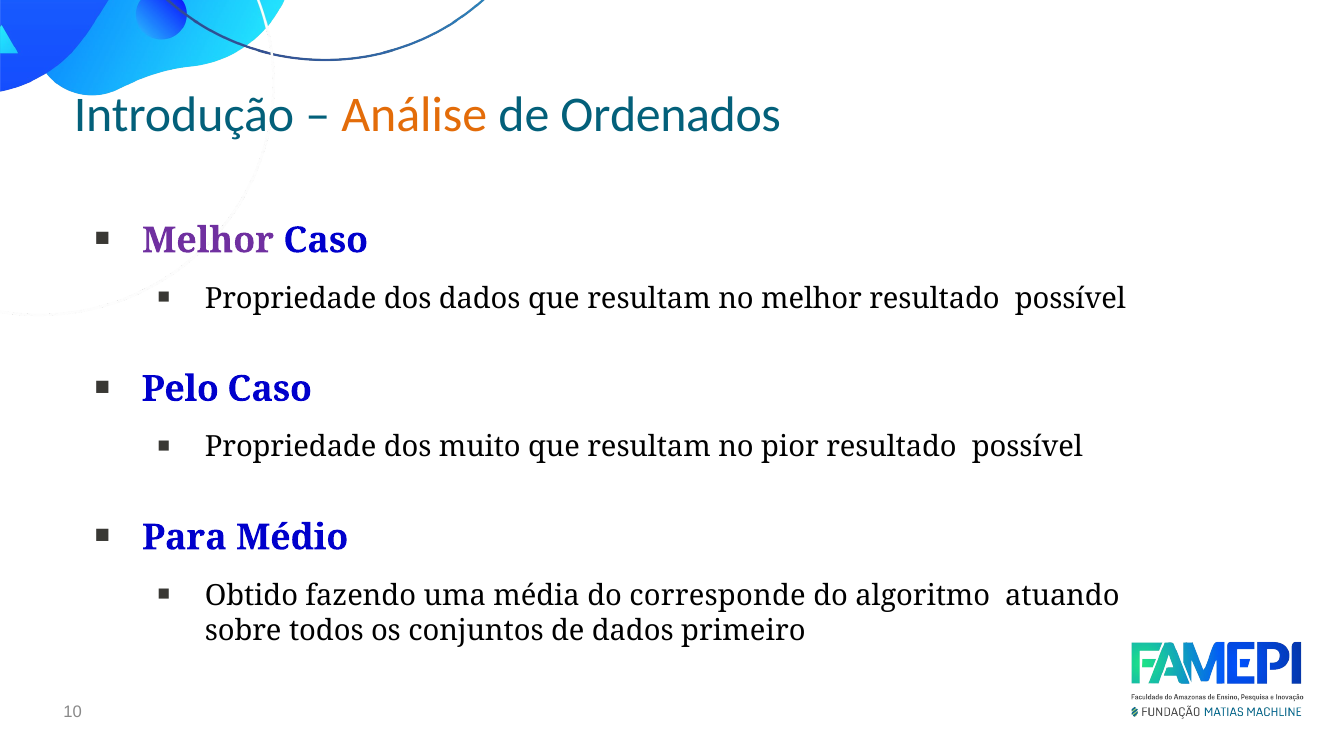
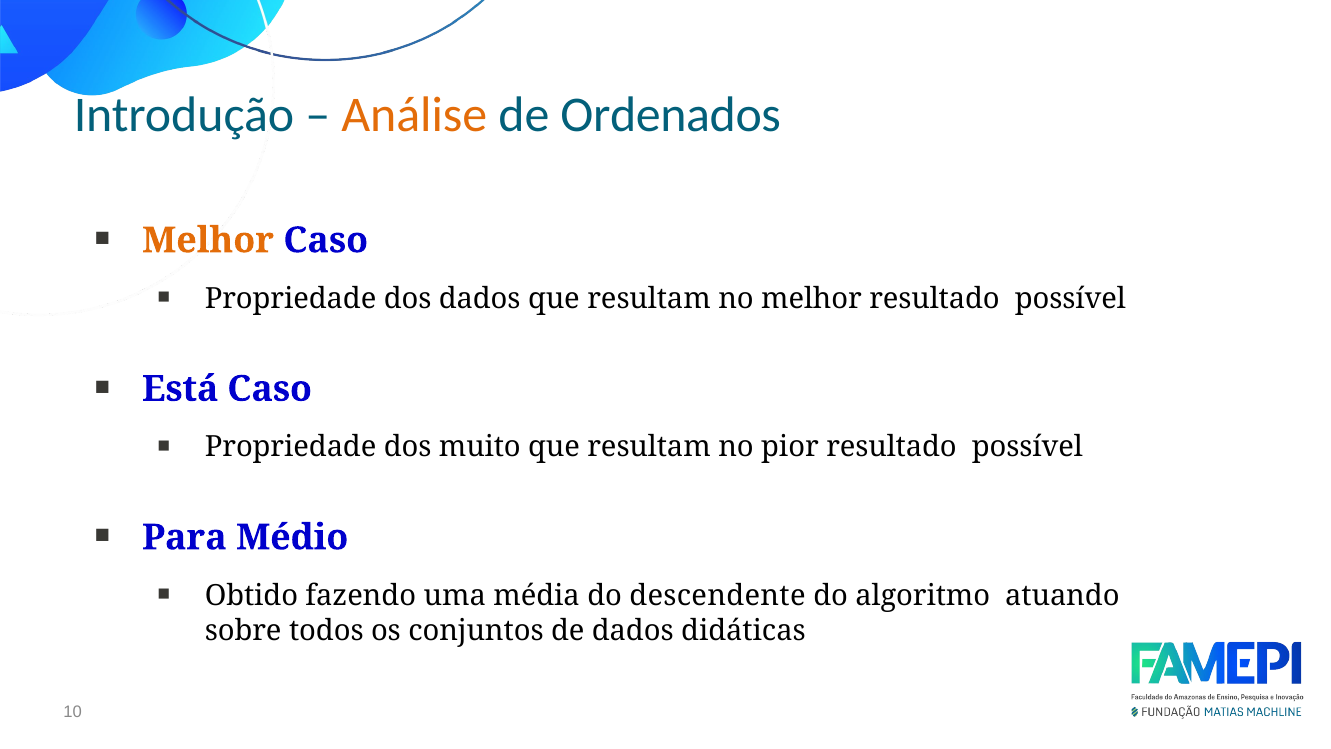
Melhor colour: purple -> orange (208, 240)
Pelo: Pelo -> Está (180, 389)
corresponde: corresponde -> descendente (718, 596)
primeiro: primeiro -> didáticas (743, 631)
